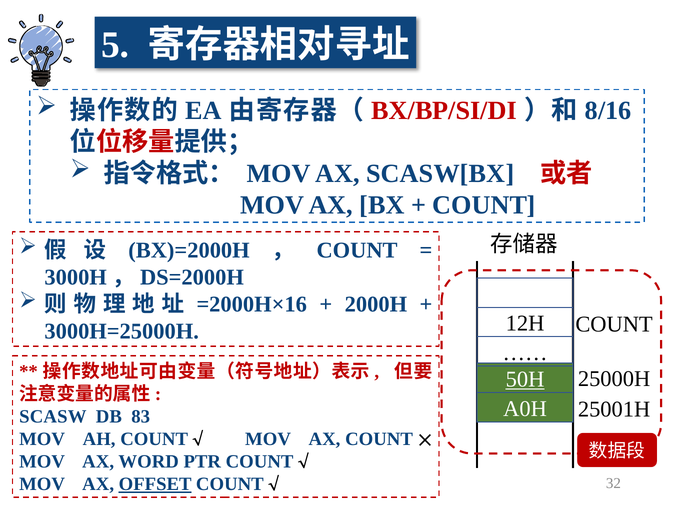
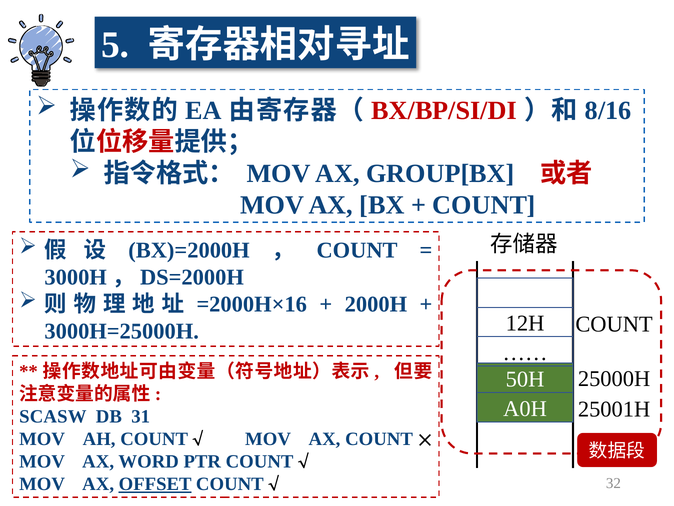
SCASW[BX: SCASW[BX -> GROUP[BX (440, 173)
50H underline: present -> none (525, 379)
83: 83 -> 31 (141, 416)
